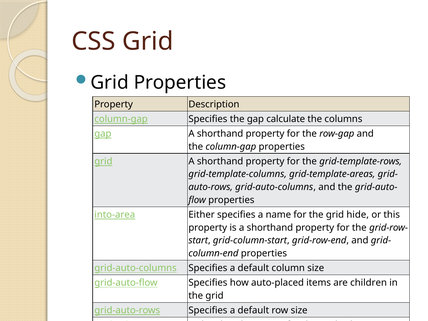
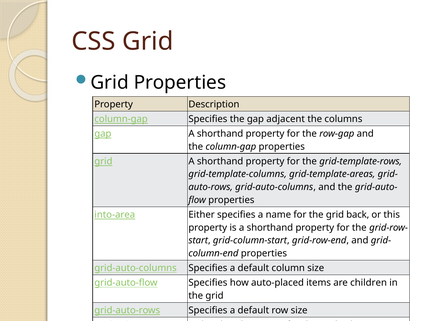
calculate: calculate -> adjacent (286, 119)
hide: hide -> back (358, 215)
